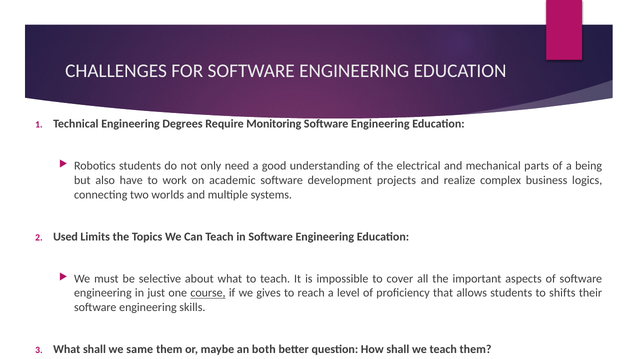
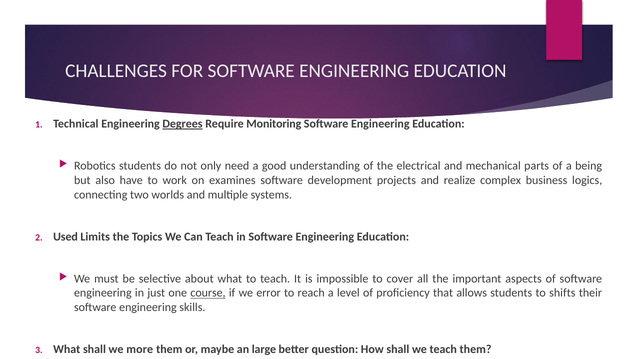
Degrees underline: none -> present (183, 124)
academic: academic -> examines (232, 180)
gives: gives -> error (269, 293)
same: same -> more (140, 349)
both: both -> large (264, 349)
